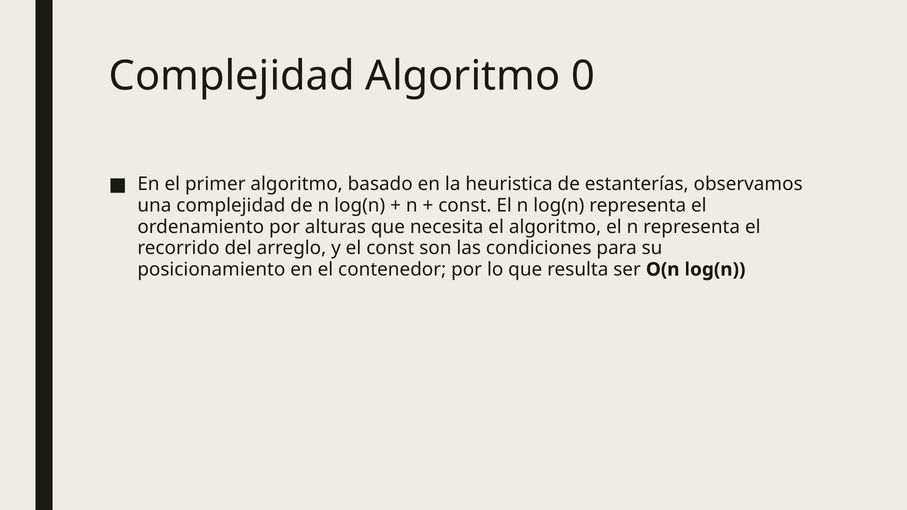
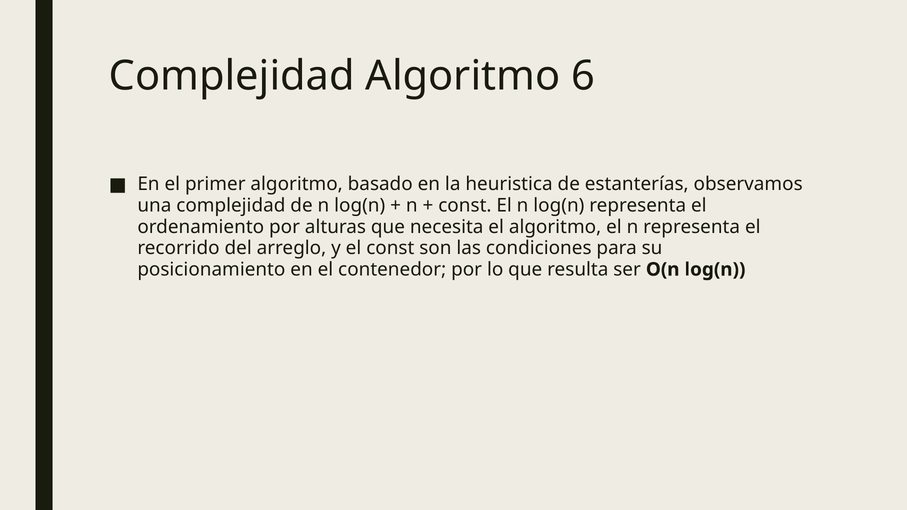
0: 0 -> 6 (583, 76)
